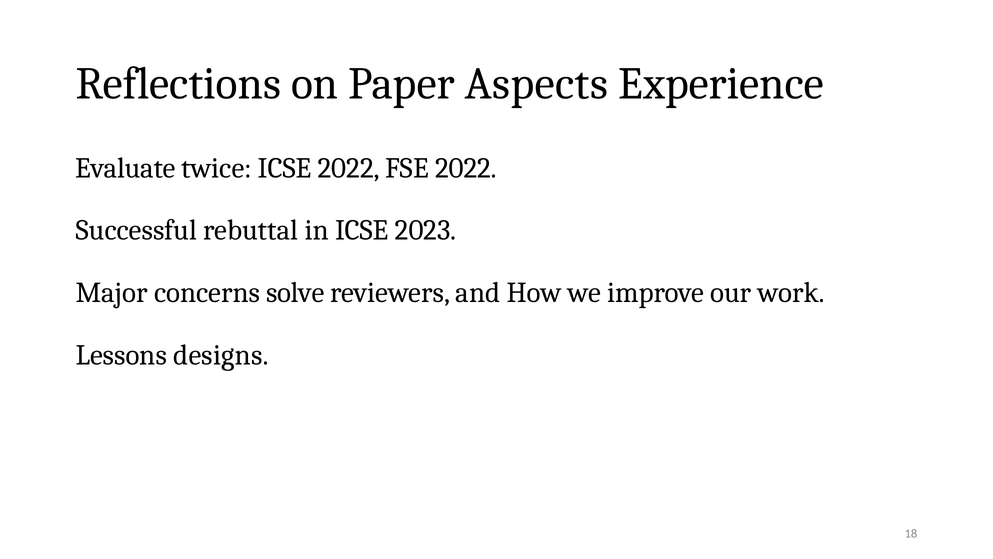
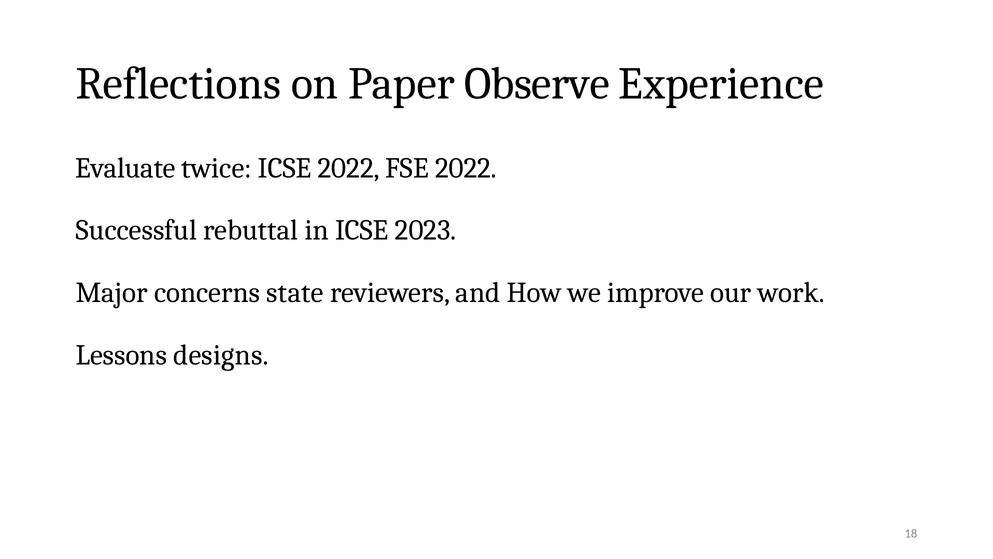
Aspects: Aspects -> Observe (537, 83)
solve: solve -> state (295, 293)
